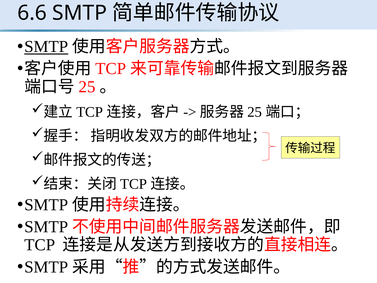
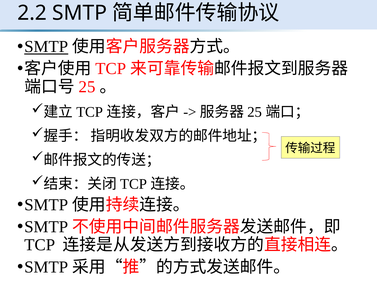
6.6: 6.6 -> 2.2 (32, 13)
